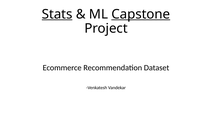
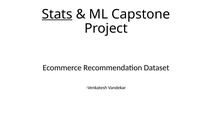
Capstone underline: present -> none (141, 14)
